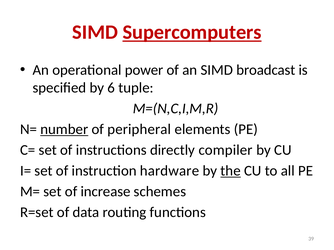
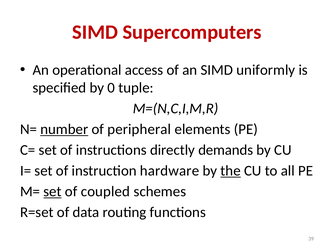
Supercomputers underline: present -> none (192, 32)
power: power -> access (144, 70)
broadcast: broadcast -> uniformly (266, 70)
6: 6 -> 0 (111, 88)
compiler: compiler -> demands (226, 150)
set underline: none -> present (53, 192)
increase: increase -> coupled (105, 192)
